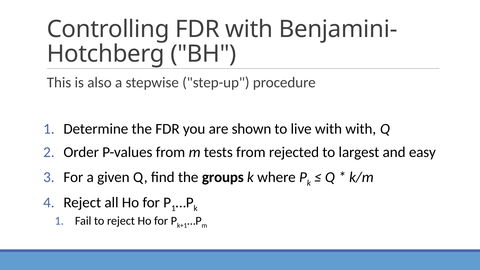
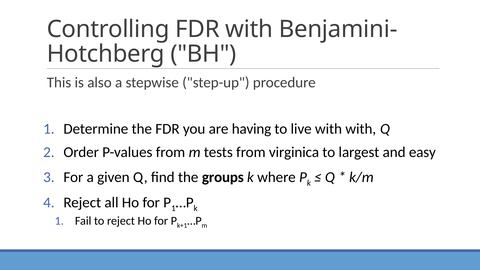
shown: shown -> having (252, 129)
rejected: rejected -> virginica (294, 152)
